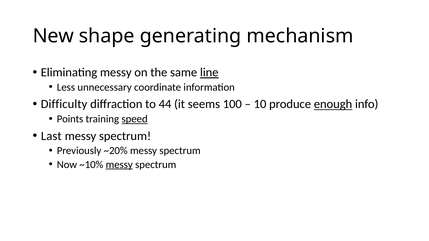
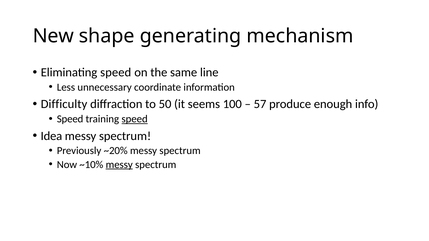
Eliminating messy: messy -> speed (116, 73)
line underline: present -> none (209, 73)
44: 44 -> 50 (165, 104)
10: 10 -> 57 (260, 104)
enough underline: present -> none (333, 104)
Points: Points -> Speed (70, 119)
Last: Last -> Idea (51, 136)
